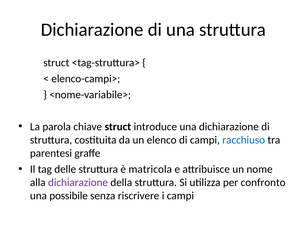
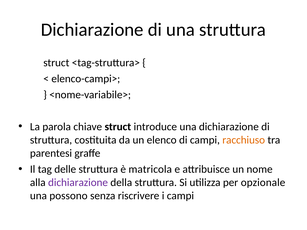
racchiuso colour: blue -> orange (244, 140)
confronto: confronto -> opzionale (263, 183)
possibile: possibile -> possono (68, 196)
